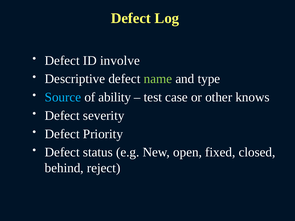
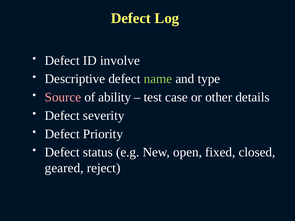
Source colour: light blue -> pink (63, 97)
knows: knows -> details (253, 97)
behind: behind -> geared (64, 168)
